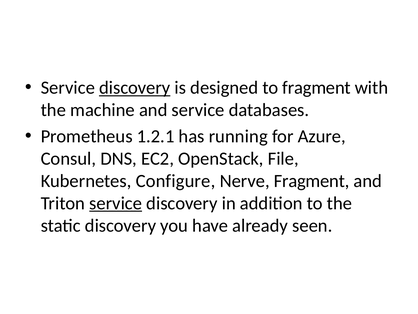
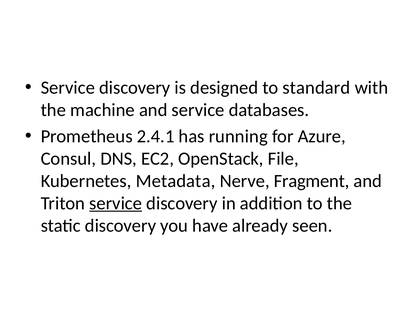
discovery underline: present -> none (135, 88)
to fragment: fragment -> standard (316, 88)
1.2.1: 1.2.1 -> 2.4.1 (156, 136)
Configure: Configure -> Metadata (175, 181)
